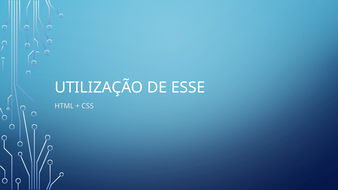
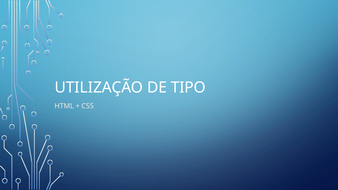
ESSE: ESSE -> TIPO (188, 88)
